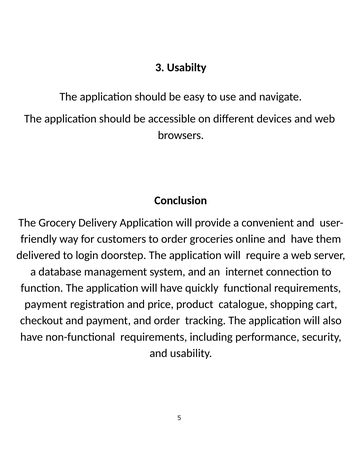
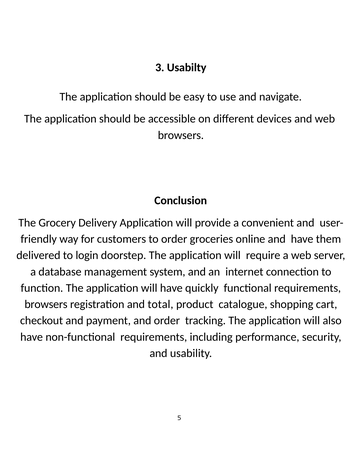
payment: payment -> browsers (46, 304)
price: price -> total (160, 304)
